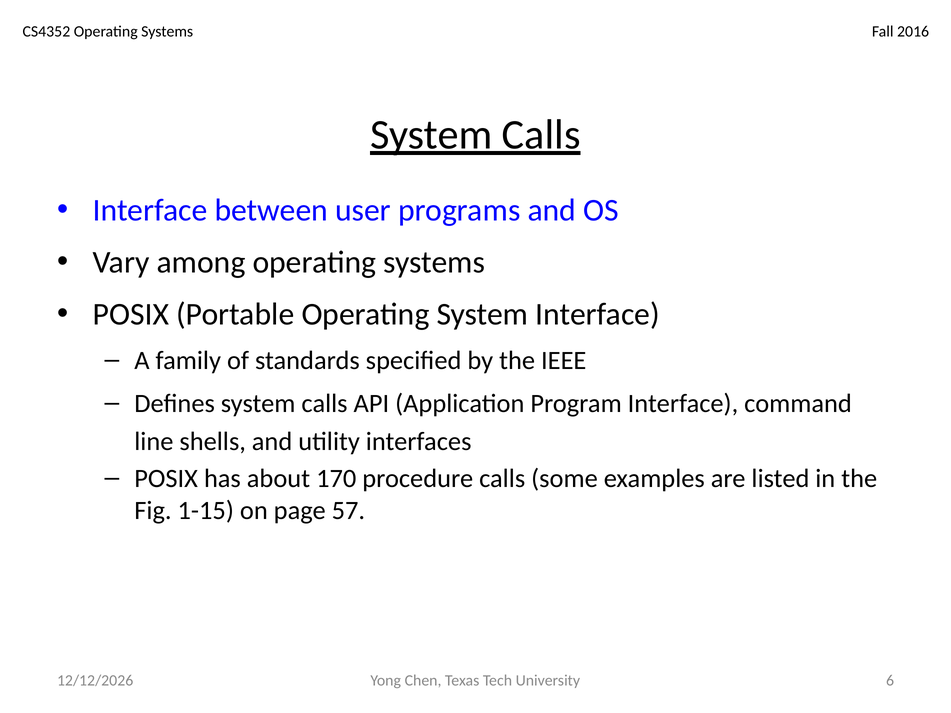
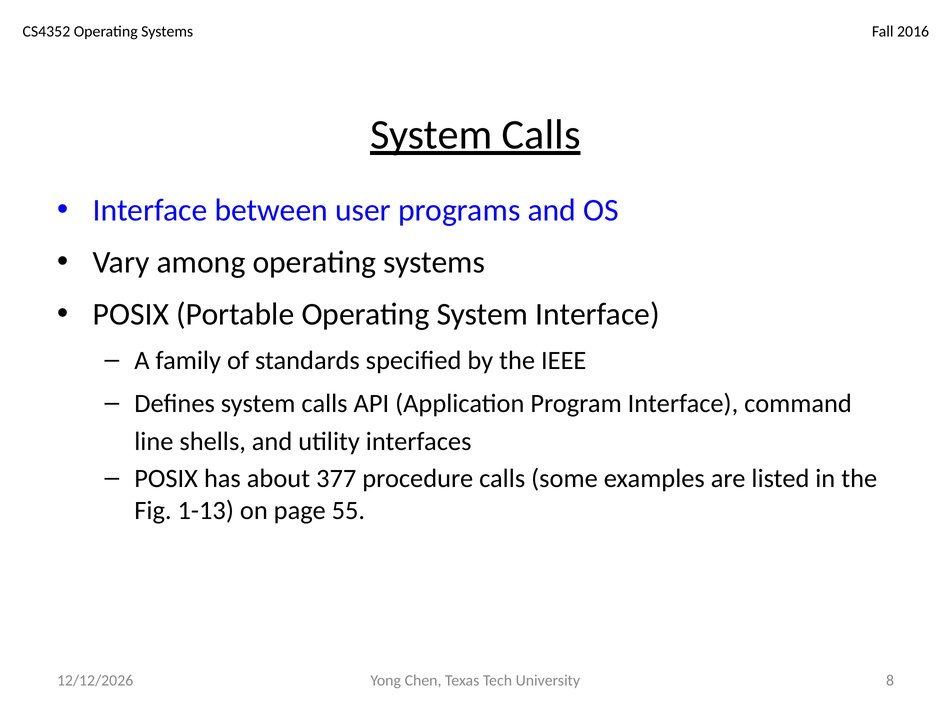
170: 170 -> 377 (336, 479)
1-15: 1-15 -> 1-13 (206, 511)
57: 57 -> 55 (348, 511)
6: 6 -> 8 (890, 681)
